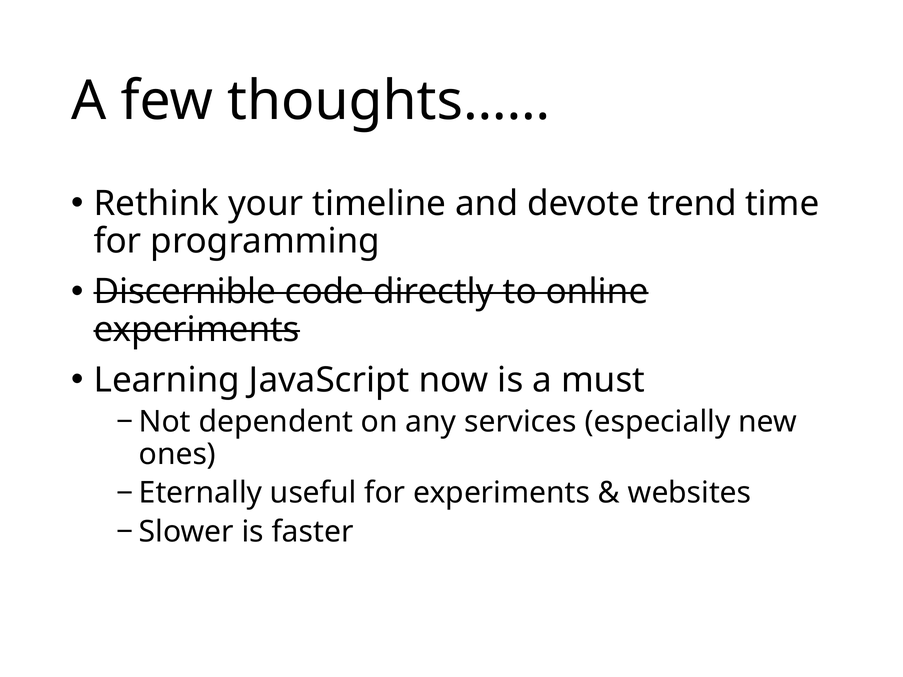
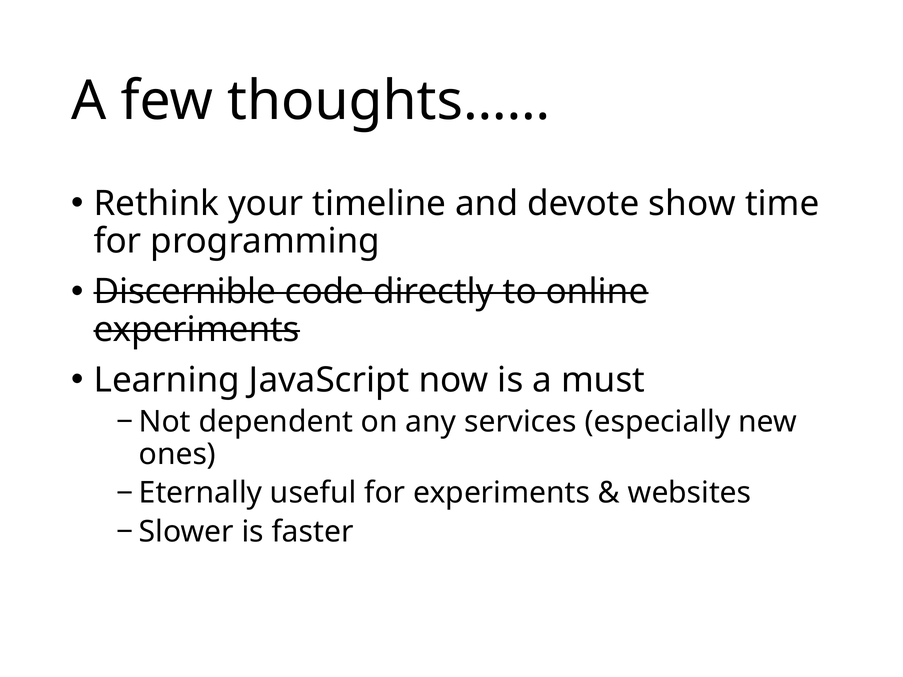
trend: trend -> show (692, 204)
